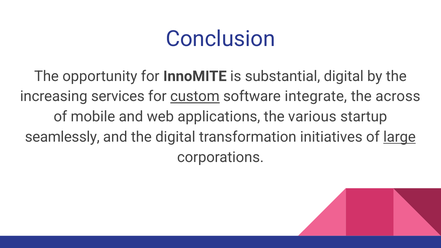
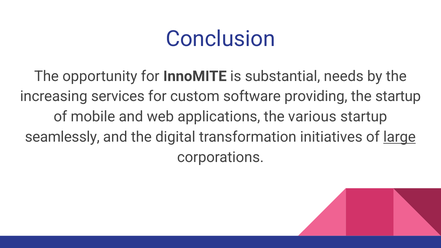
substantial digital: digital -> needs (344, 76)
custom underline: present -> none (195, 96)
integrate: integrate -> providing (316, 96)
the across: across -> startup (398, 96)
